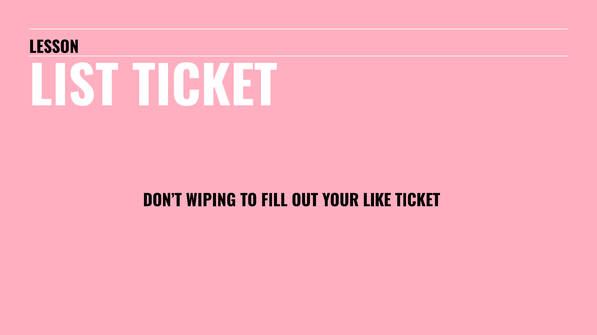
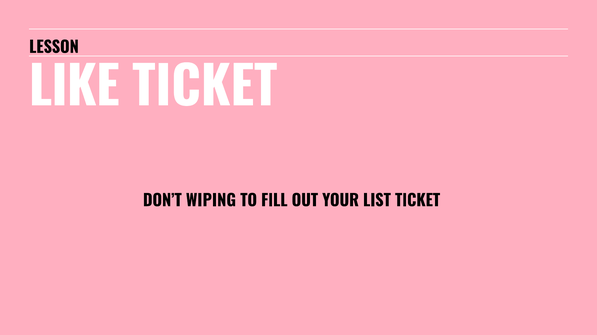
LIST: LIST -> LIKE (74, 88)
LIKE: LIKE -> LIST (377, 201)
